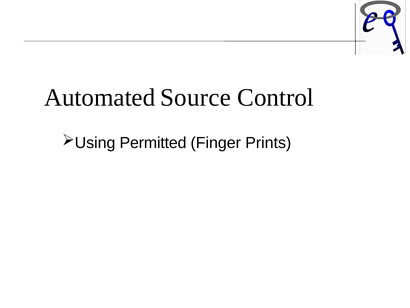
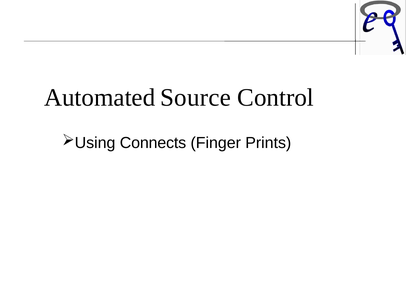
Permitted: Permitted -> Connects (153, 143)
